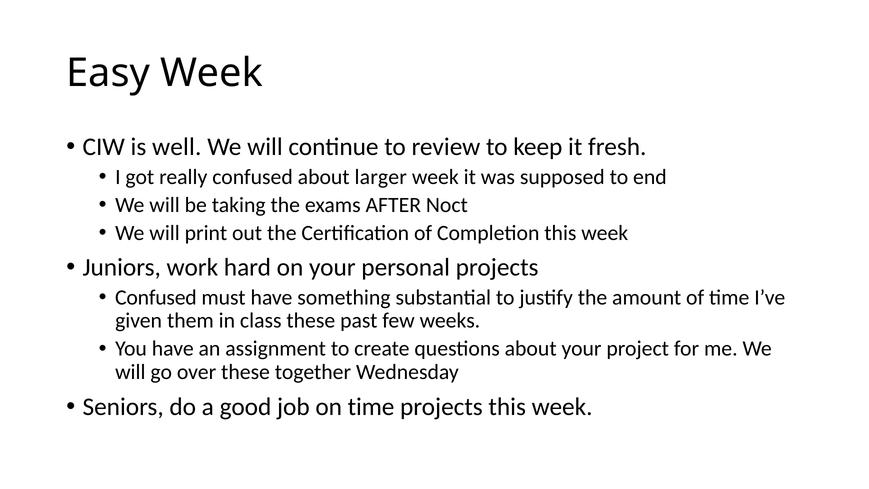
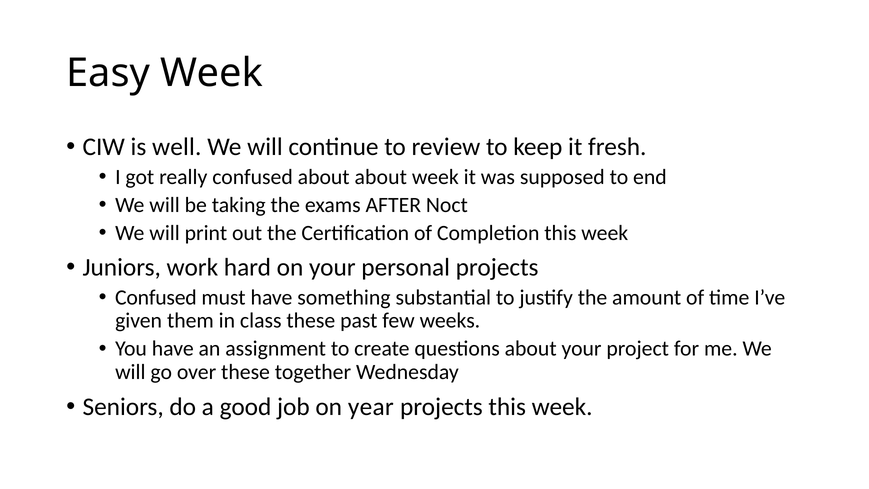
about larger: larger -> about (381, 177)
on time: time -> year (371, 407)
